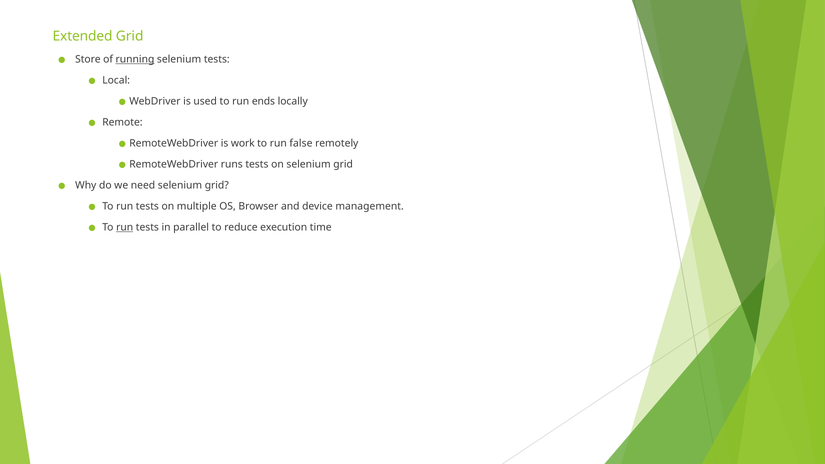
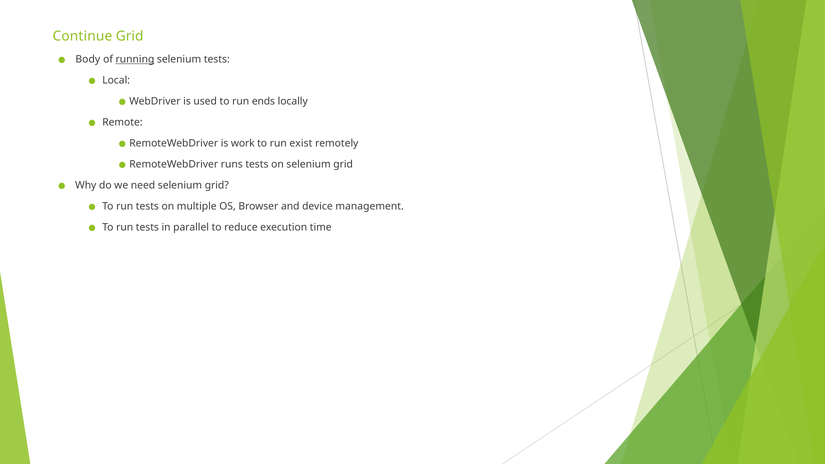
Extended: Extended -> Continue (82, 36)
Store: Store -> Body (88, 59)
false: false -> exist (301, 143)
run underline: present -> none (125, 227)
